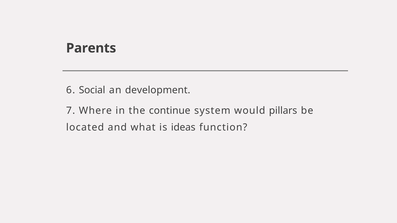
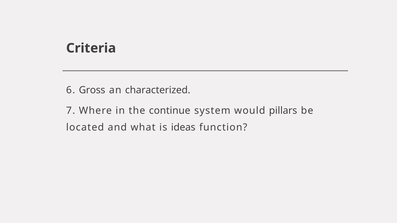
Parents: Parents -> Criteria (91, 48)
Social: Social -> Gross (92, 90)
development: development -> characterized (158, 90)
